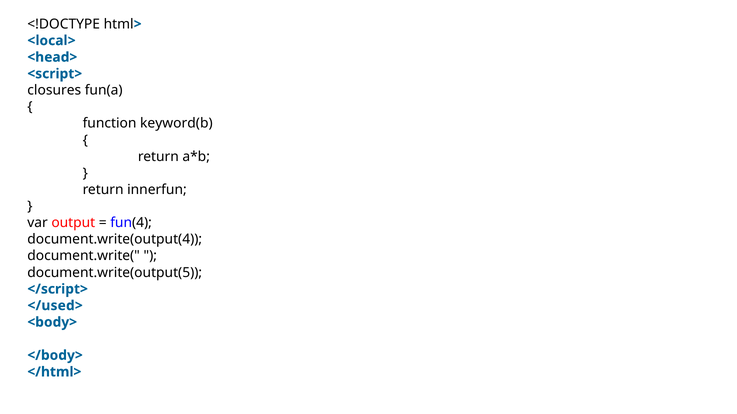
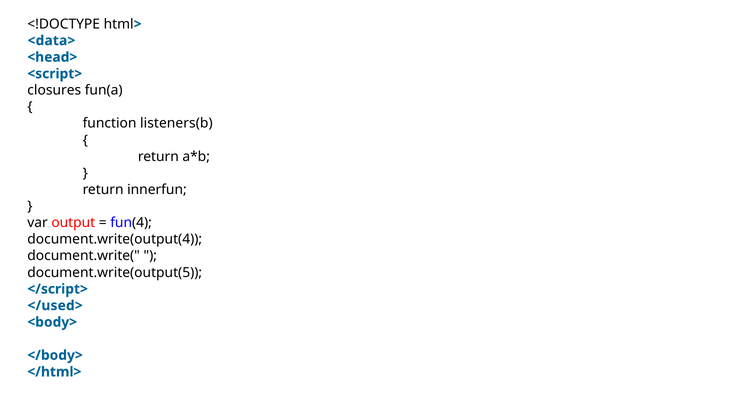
<local>: <local> -> <data> (51, 41)
keyword(b: keyword(b -> listeners(b (176, 124)
